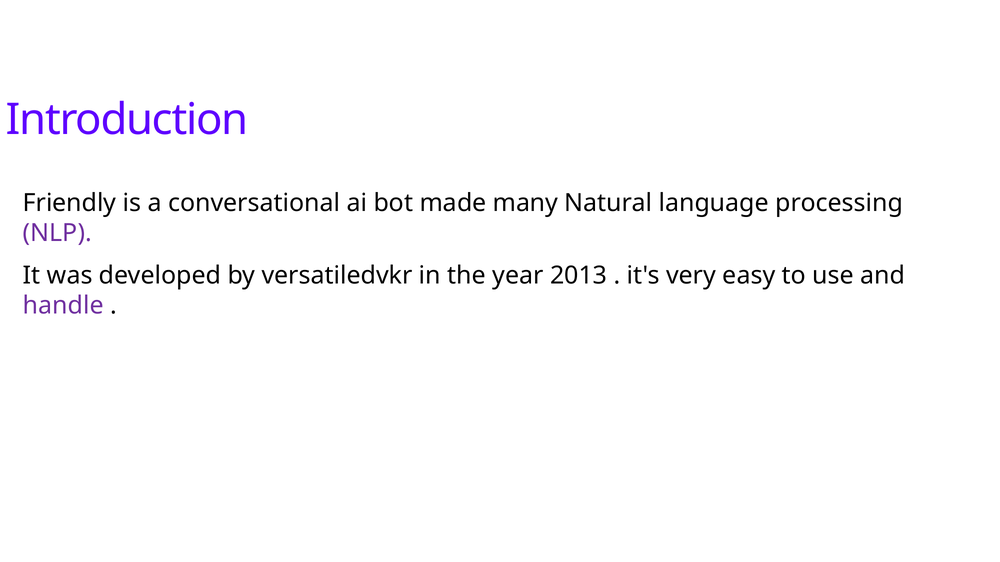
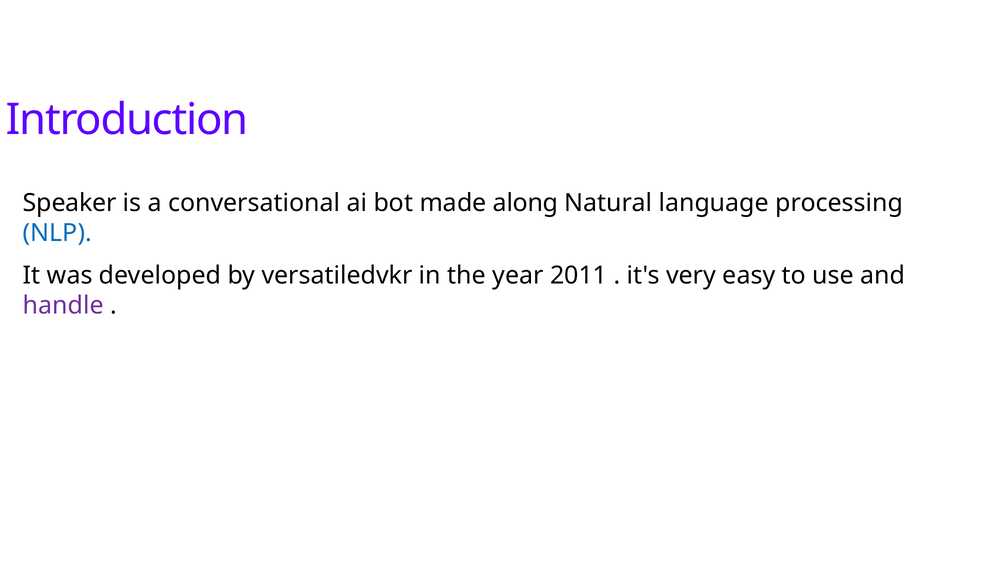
Friendly: Friendly -> Speaker (70, 203)
many: many -> along (525, 203)
NLP colour: purple -> blue (57, 233)
2013: 2013 -> 2011 (579, 276)
